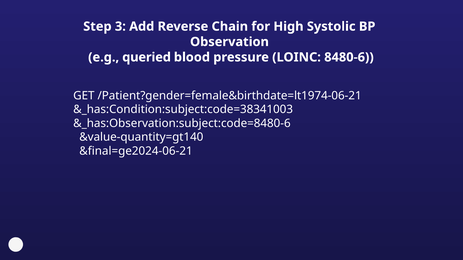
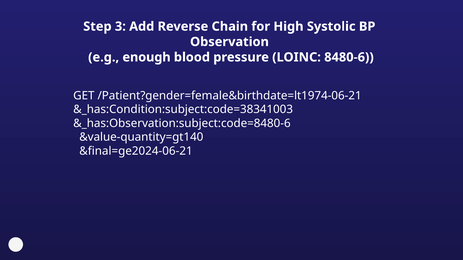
queried: queried -> enough (147, 57)
